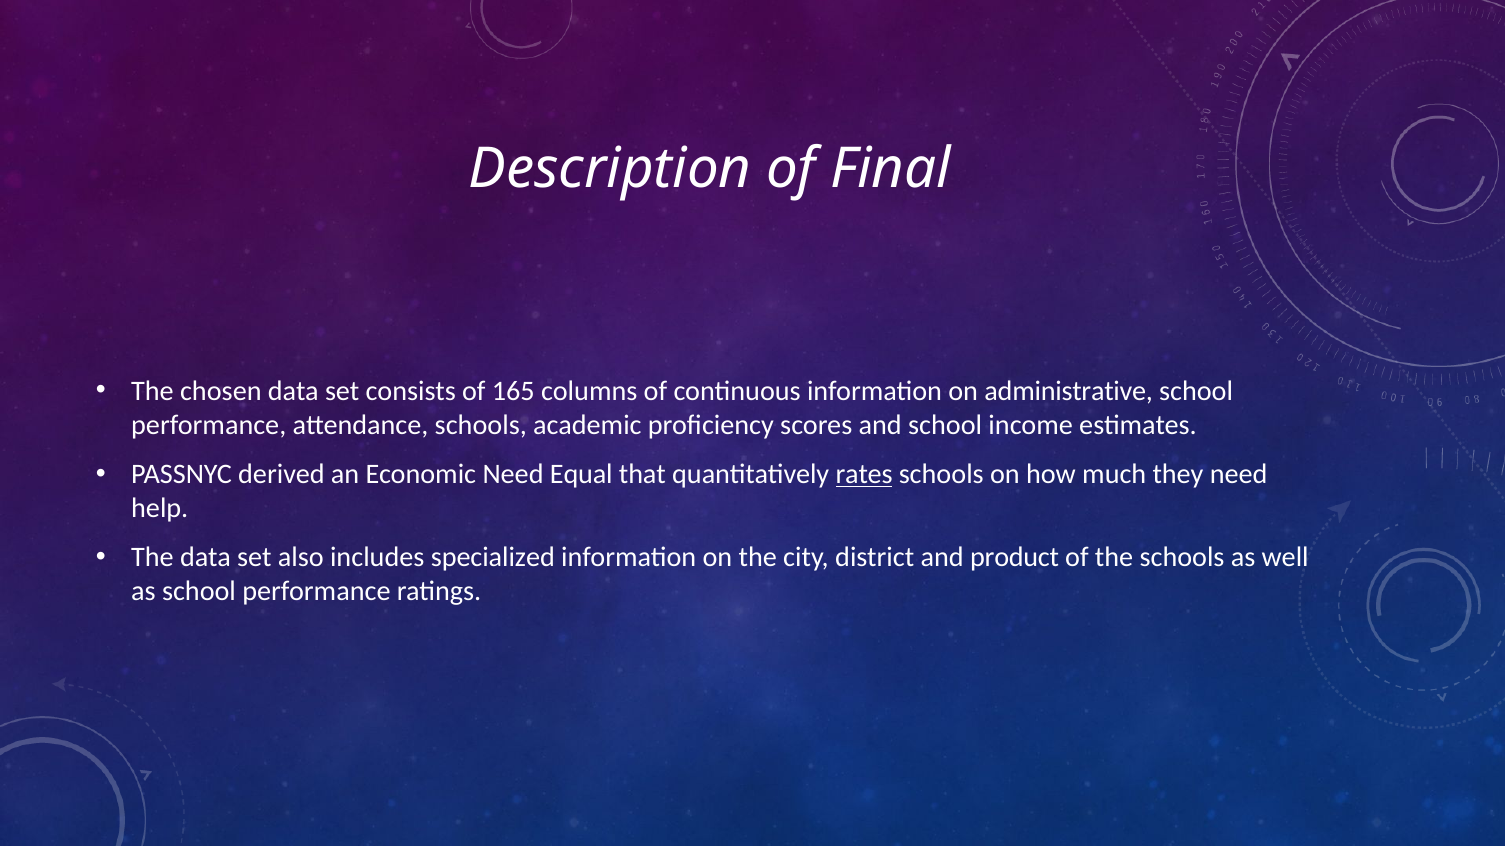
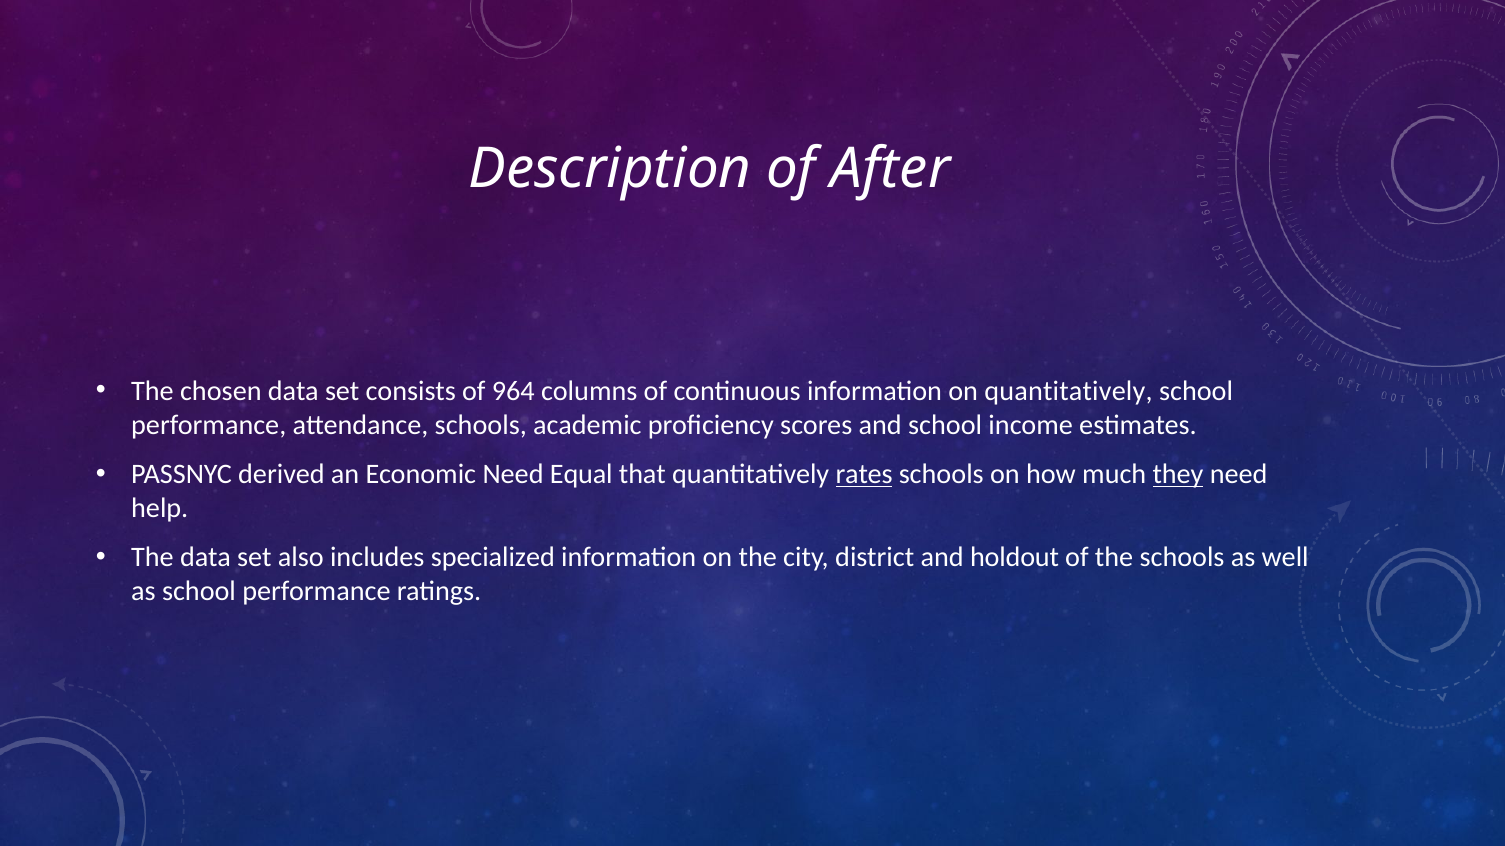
Final: Final -> After (891, 169)
165: 165 -> 964 (513, 391)
on administrative: administrative -> quantitatively (1069, 391)
they underline: none -> present (1178, 475)
product: product -> holdout (1015, 558)
